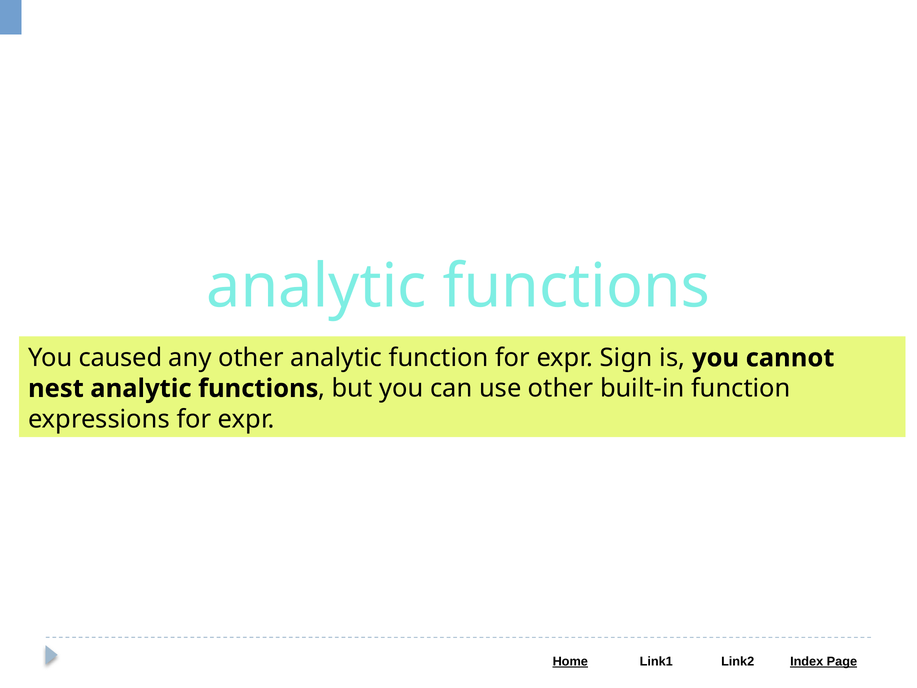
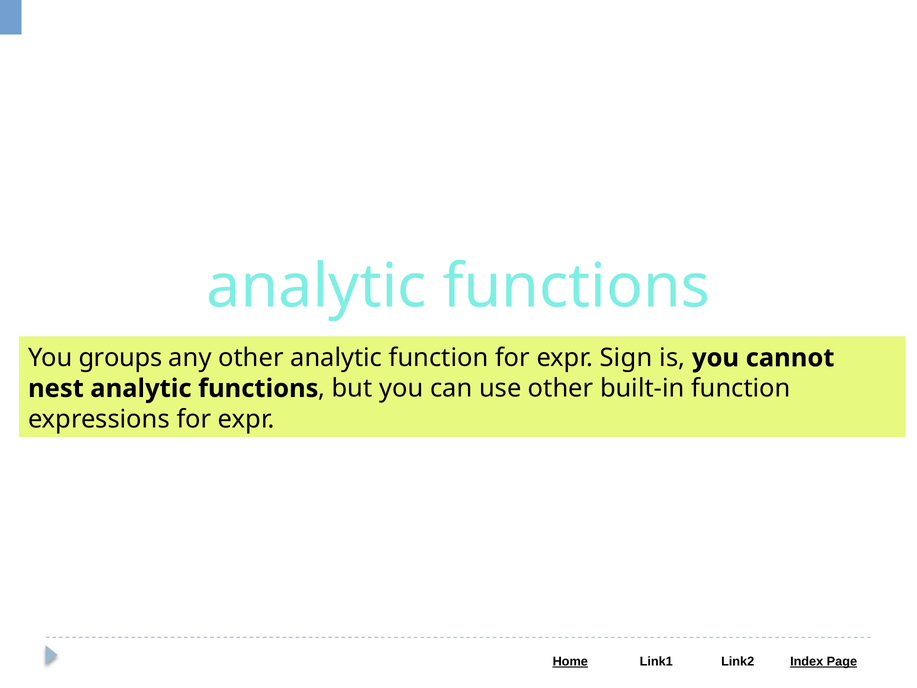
caused: caused -> groups (121, 358)
